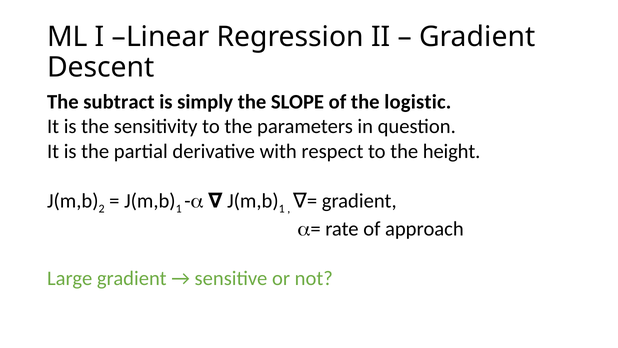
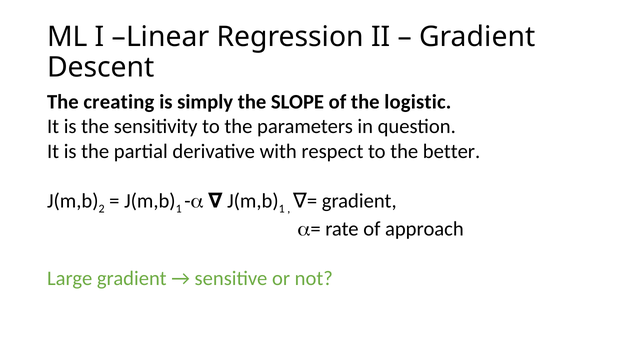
subtract: subtract -> creating (119, 102)
height: height -> better (452, 151)
